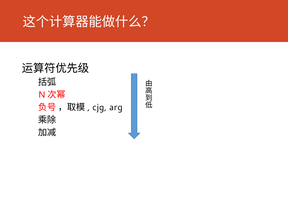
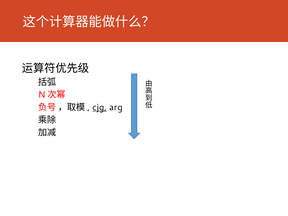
cjg underline: none -> present (100, 107)
